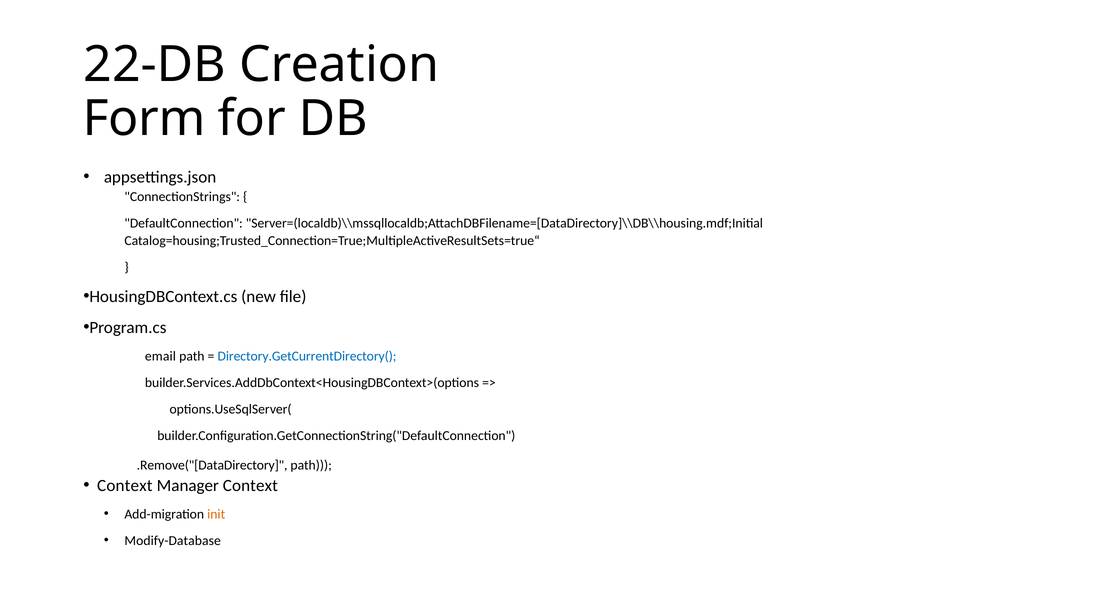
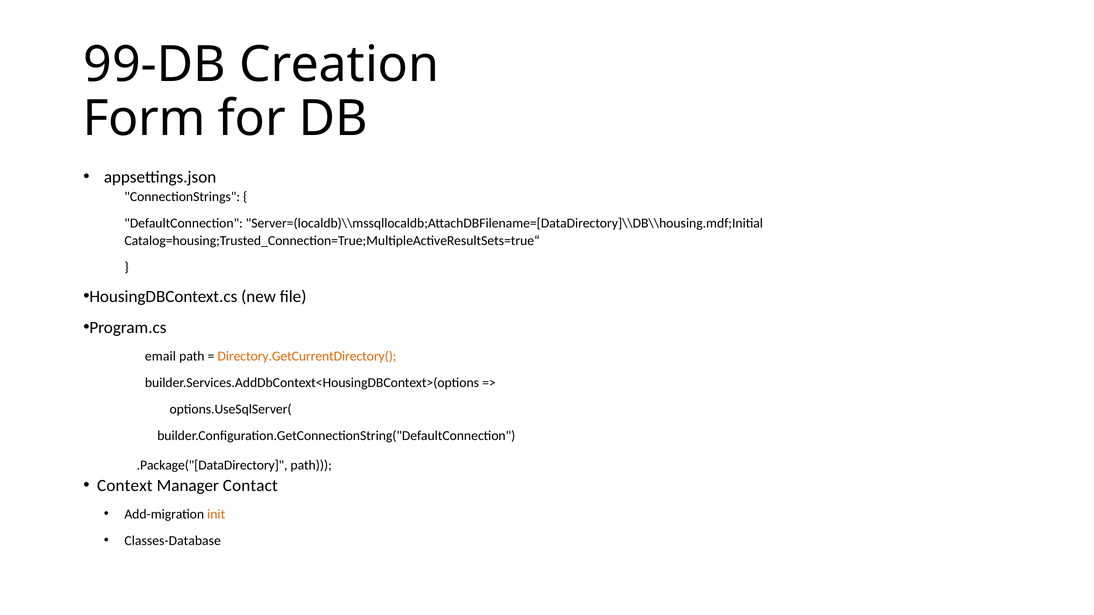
22-DB: 22-DB -> 99-DB (155, 65)
Directory.GetCurrentDirectory( colour: blue -> orange (307, 356)
.Remove("[DataDirectory: .Remove("[DataDirectory -> .Package("[DataDirectory (212, 466)
Manager Context: Context -> Contact (250, 486)
Modify-Database: Modify-Database -> Classes-Database (173, 541)
